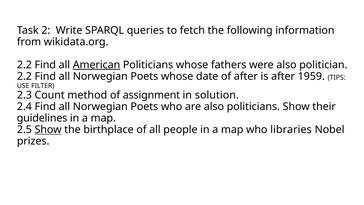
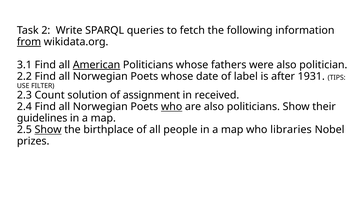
from underline: none -> present (29, 42)
2.2: 2.2 -> 3.1 (24, 65)
of after: after -> label (246, 76)
1959: 1959 -> 1931 (311, 76)
method: method -> solution (87, 95)
solution: solution -> received (217, 95)
who underline: none -> present (172, 107)
